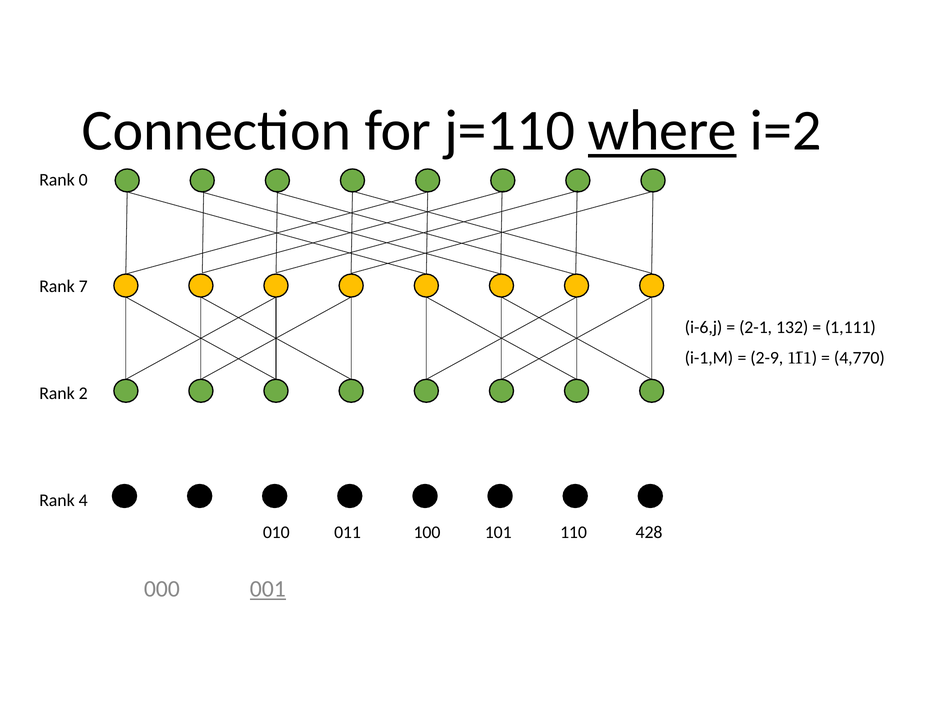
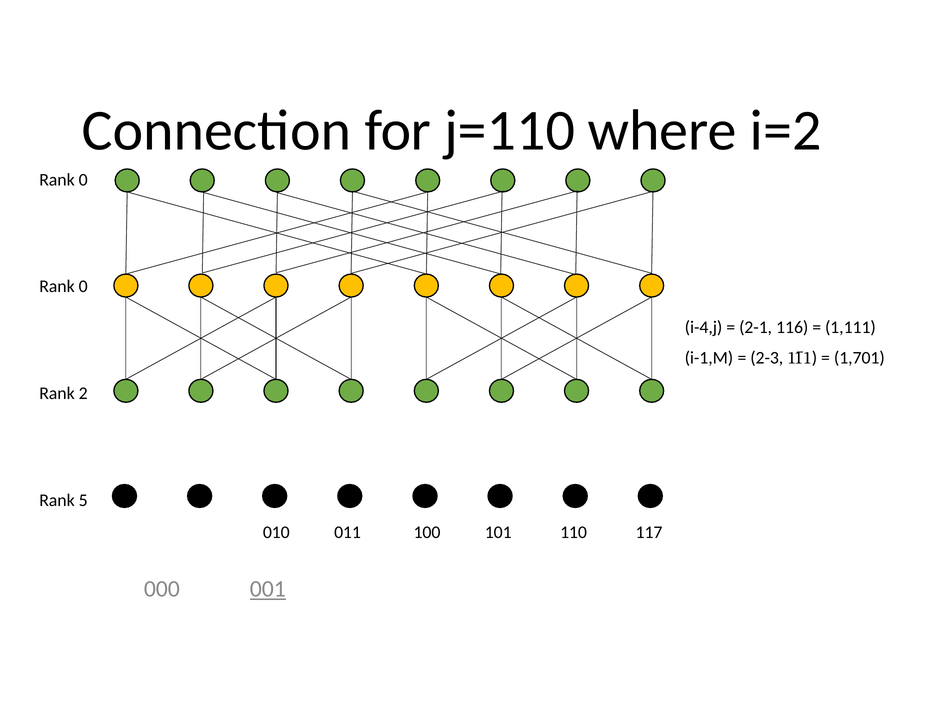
where underline: present -> none (662, 131)
7: 7 -> 0 (83, 287)
i-6,j: i-6,j -> i-4,j (704, 328)
132: 132 -> 116 (792, 328)
2-9: 2-9 -> 2-3 (767, 358)
4,770: 4,770 -> 1,701 (859, 358)
4: 4 -> 5 (83, 501)
428: 428 -> 117 (649, 533)
